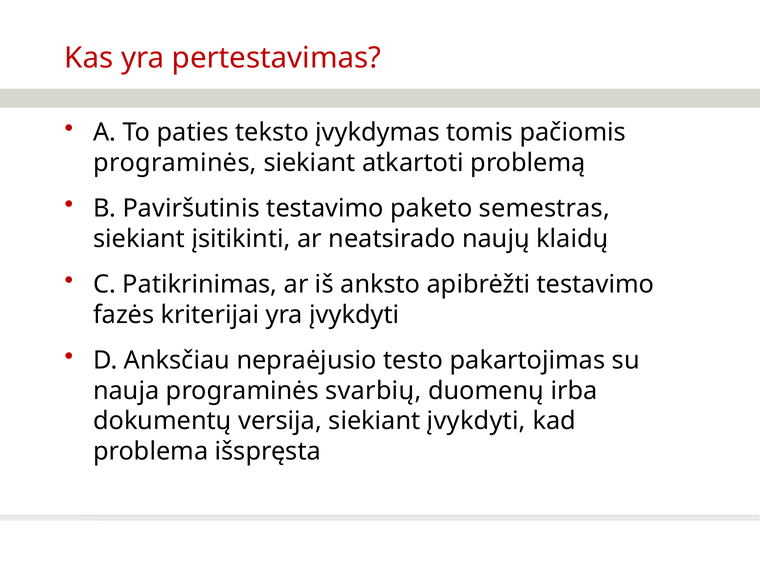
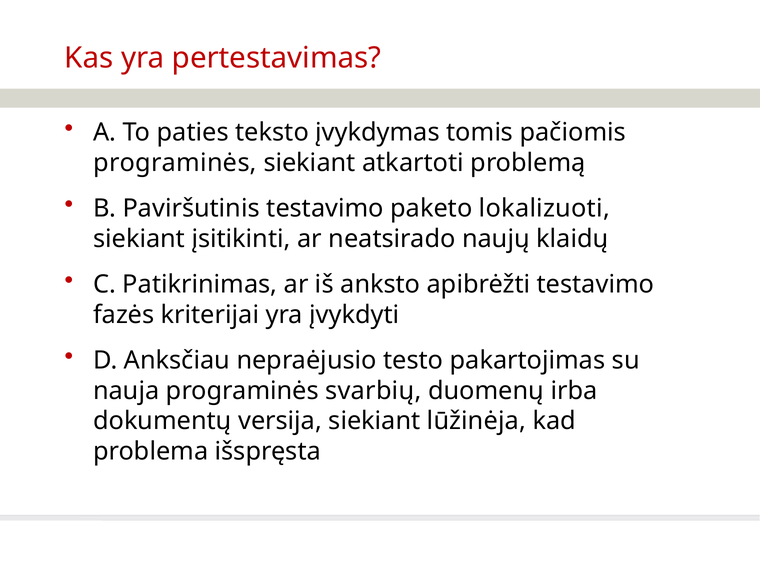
semestras: semestras -> lokalizuoti (544, 208)
siekiant įvykdyti: įvykdyti -> lūžinėja (476, 421)
